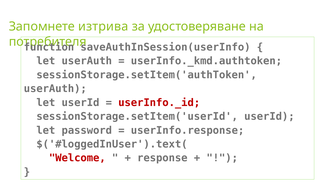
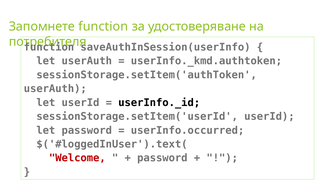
Запомнете изтрива: изтрива -> function (103, 26)
userInfo._id colour: red -> black (159, 102)
userInfo.response: userInfo.response -> userInfo.occurred (188, 130)
response: response -> password (162, 158)
